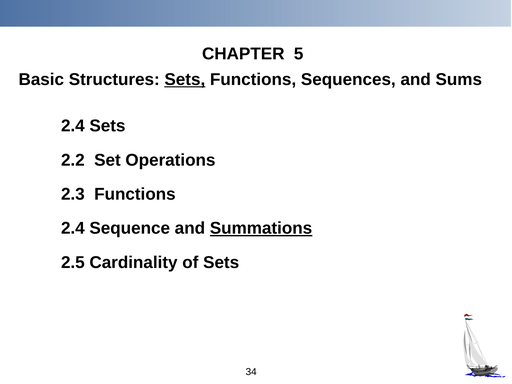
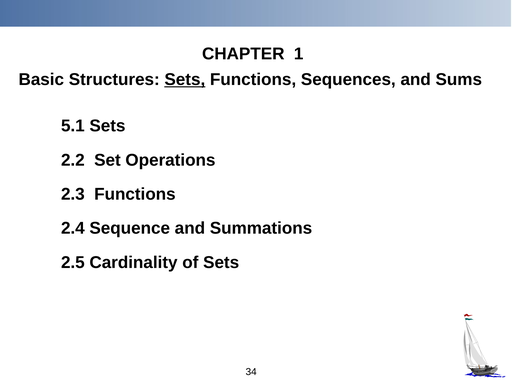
5: 5 -> 1 (299, 54)
2.4: 2.4 -> 5.1 (73, 126)
Summations underline: present -> none (261, 228)
